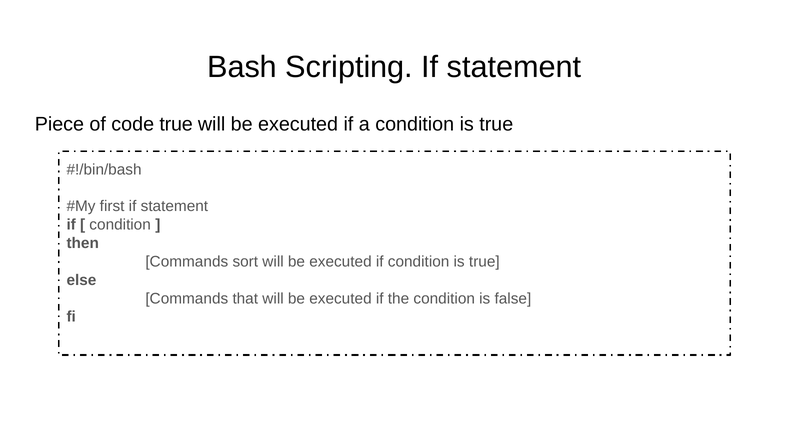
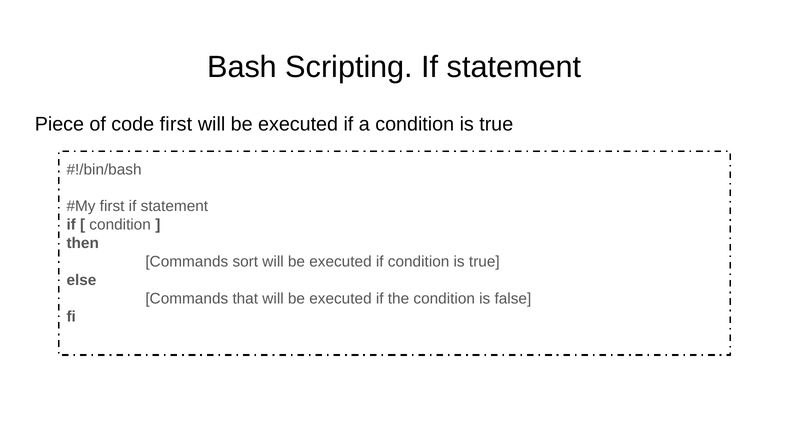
code true: true -> first (176, 124)
